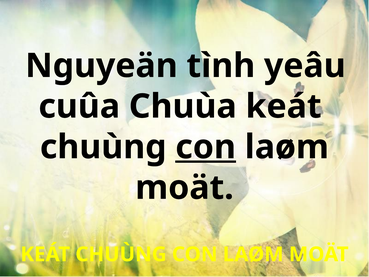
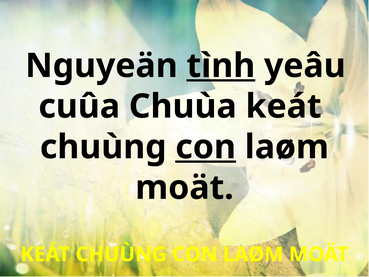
tình underline: none -> present (221, 66)
